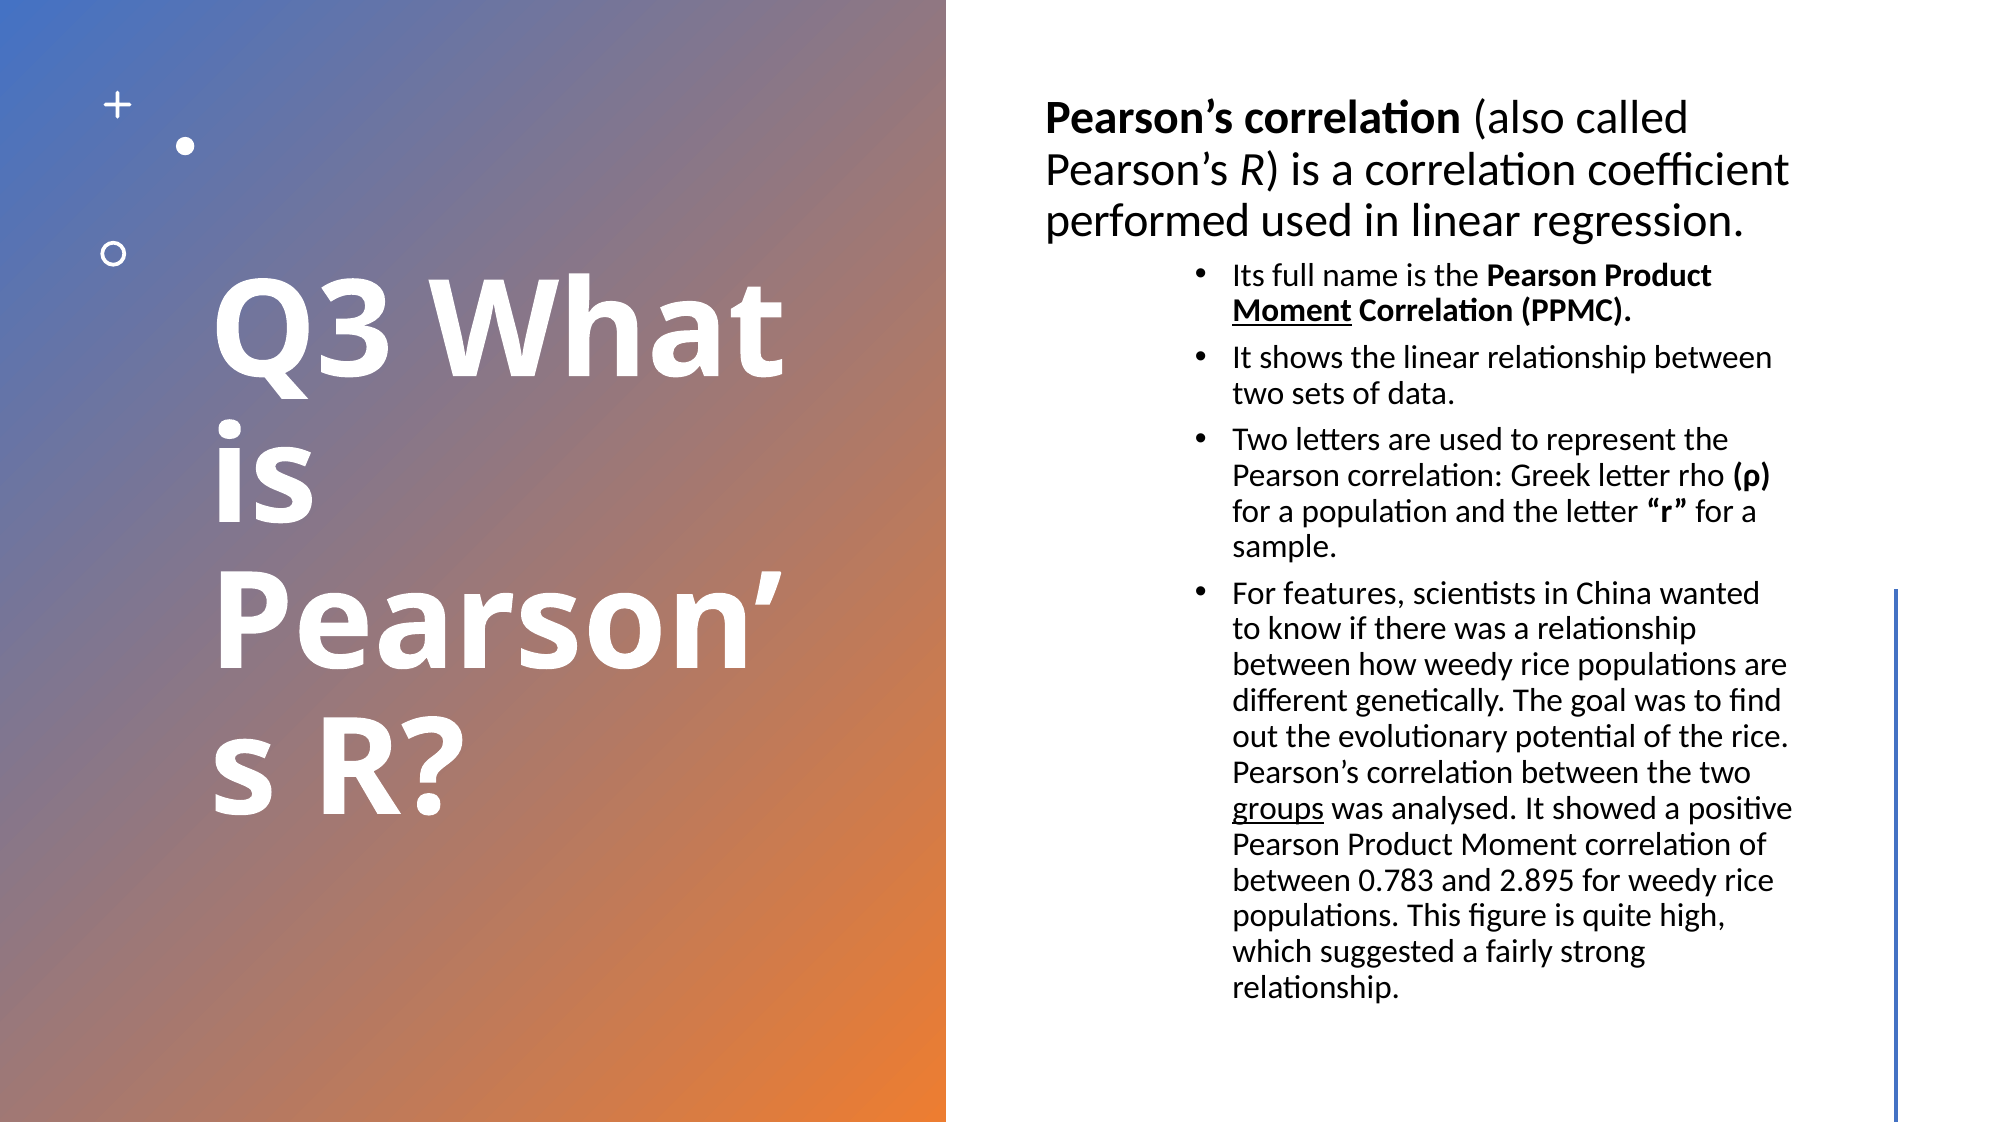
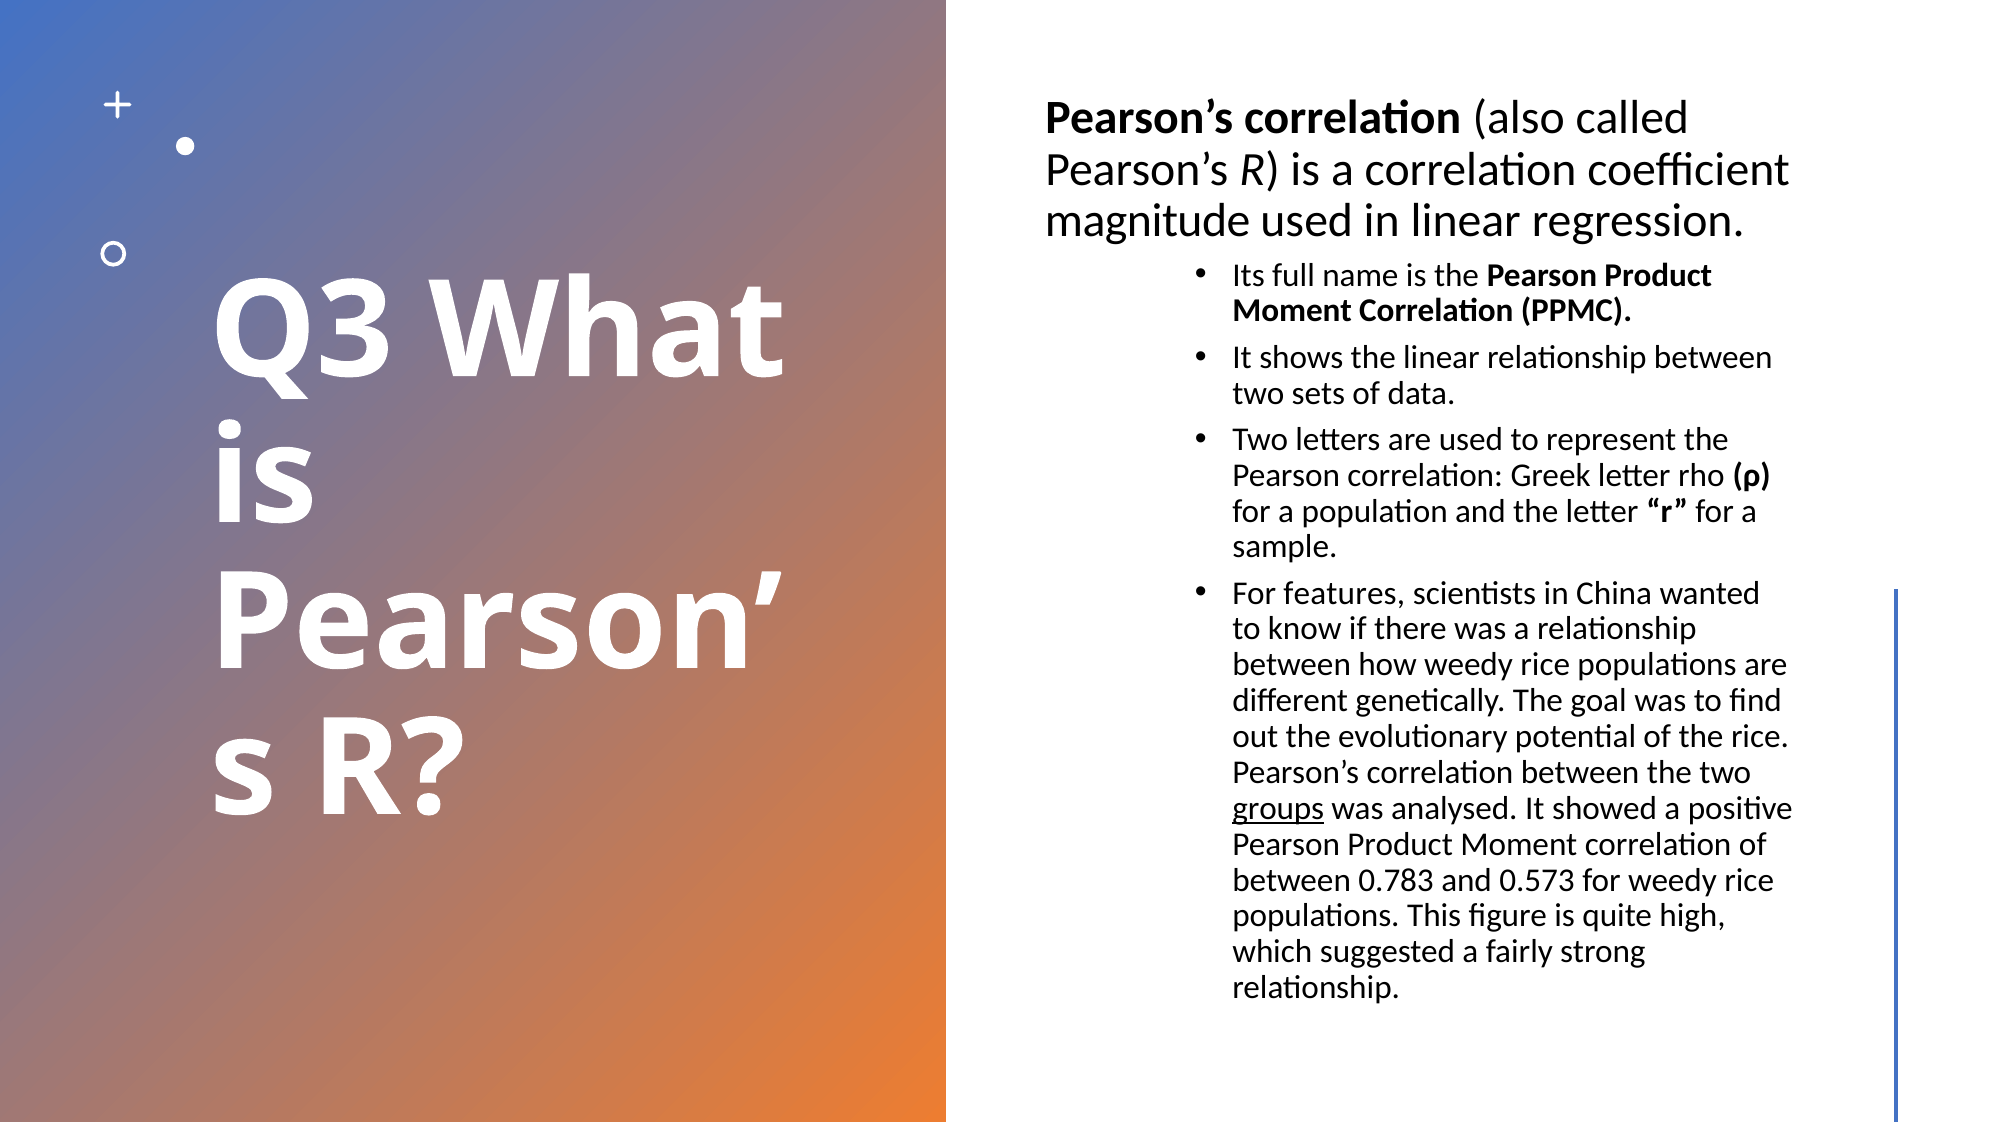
performed: performed -> magnitude (1148, 221)
Moment underline: present -> none (1292, 311)
2.895: 2.895 -> 0.573 (1537, 880)
